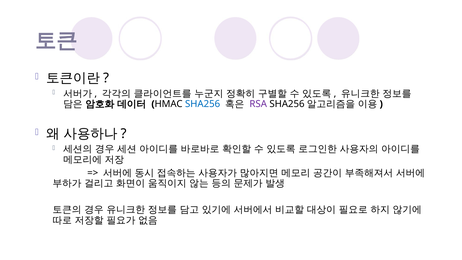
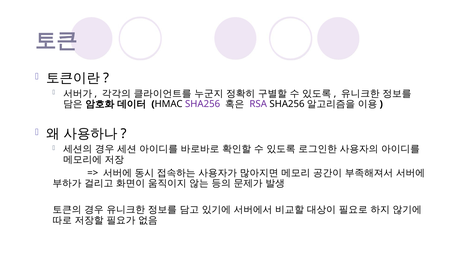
SHA256 colour: blue -> purple (203, 104)
